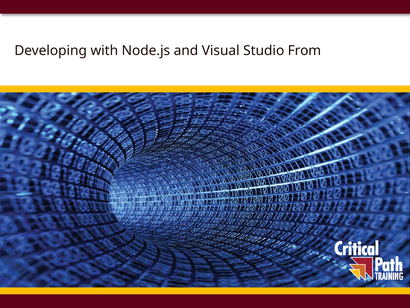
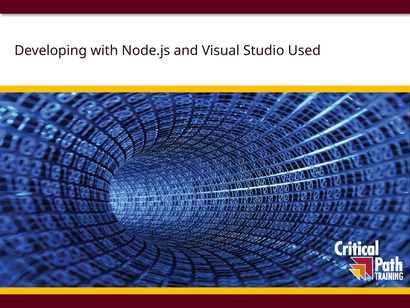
From: From -> Used (304, 50)
